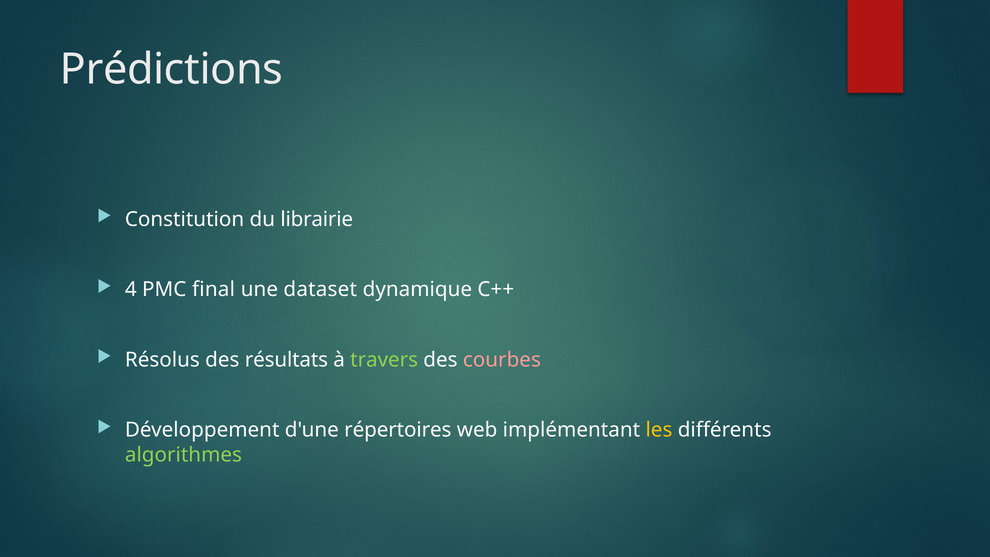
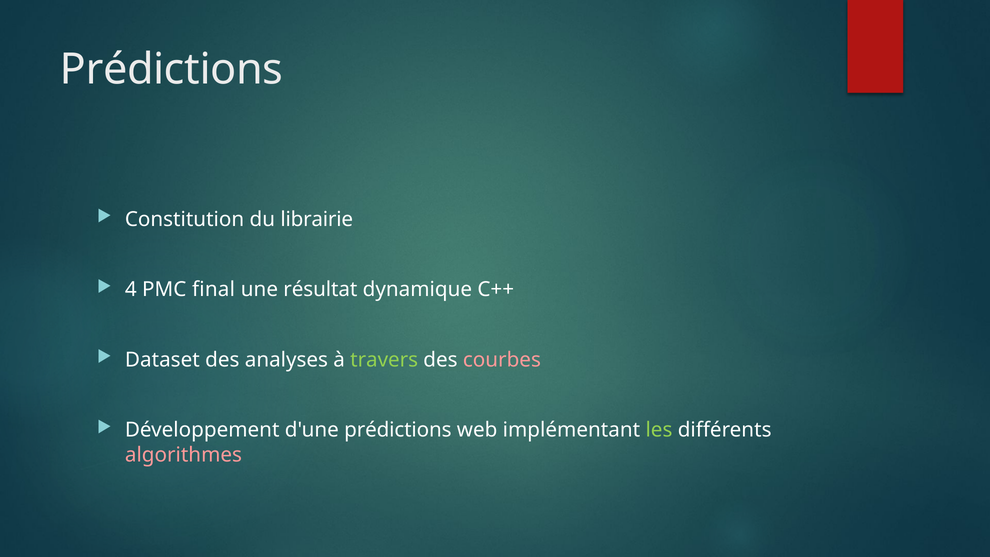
dataset: dataset -> résultat (320, 290)
Résolus: Résolus -> Dataset (162, 360)
résultats: résultats -> analyses (286, 360)
d'une répertoires: répertoires -> prédictions (398, 430)
les colour: yellow -> light green (659, 430)
algorithmes colour: light green -> pink (183, 455)
